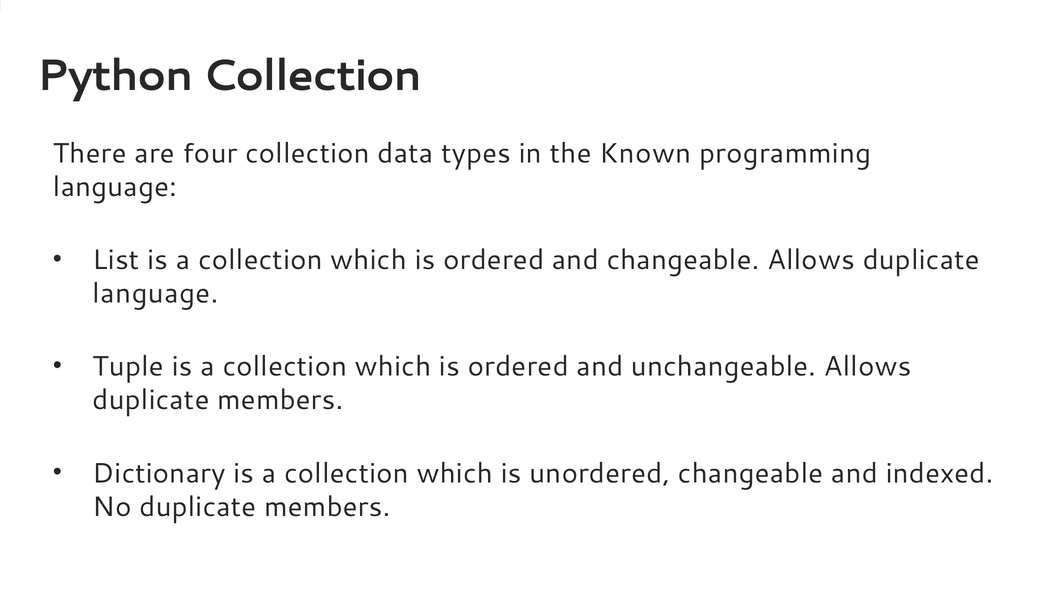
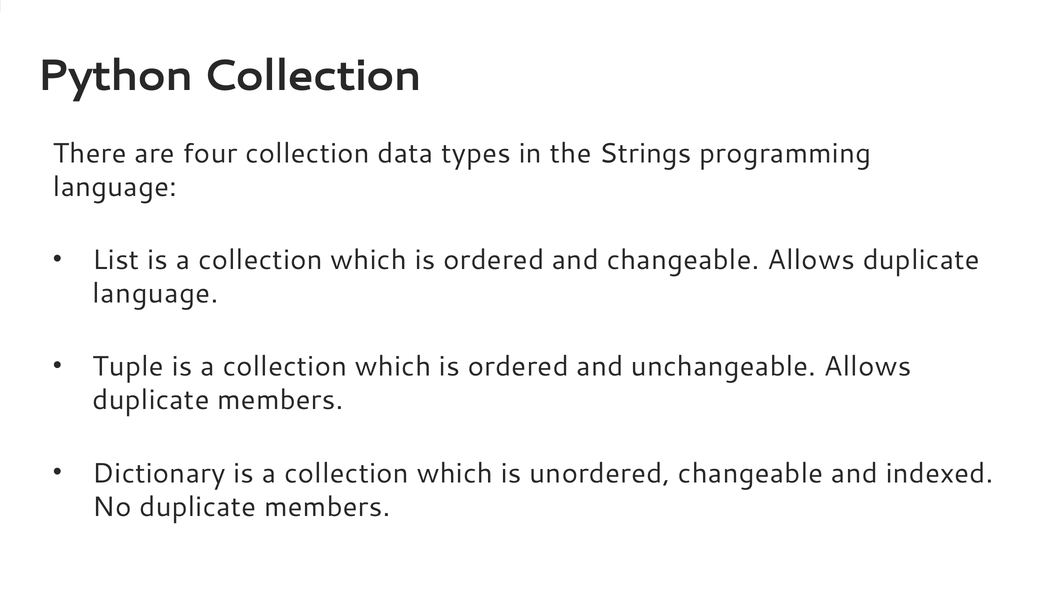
Known: Known -> Strings (646, 153)
